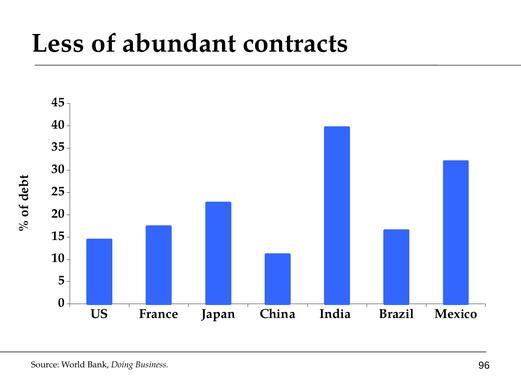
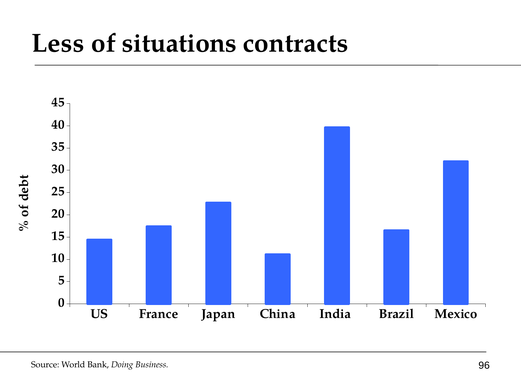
abundant: abundant -> situations (179, 43)
